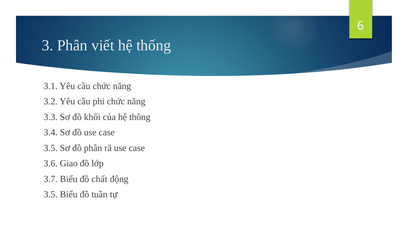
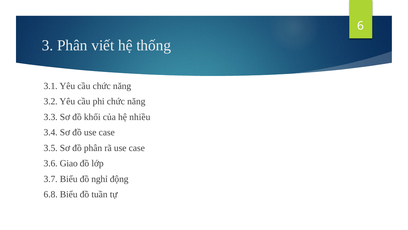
thông: thông -> nhiều (140, 117)
chất: chất -> nghỉ (100, 179)
3.5: 3.5 -> 6.8 (51, 194)
